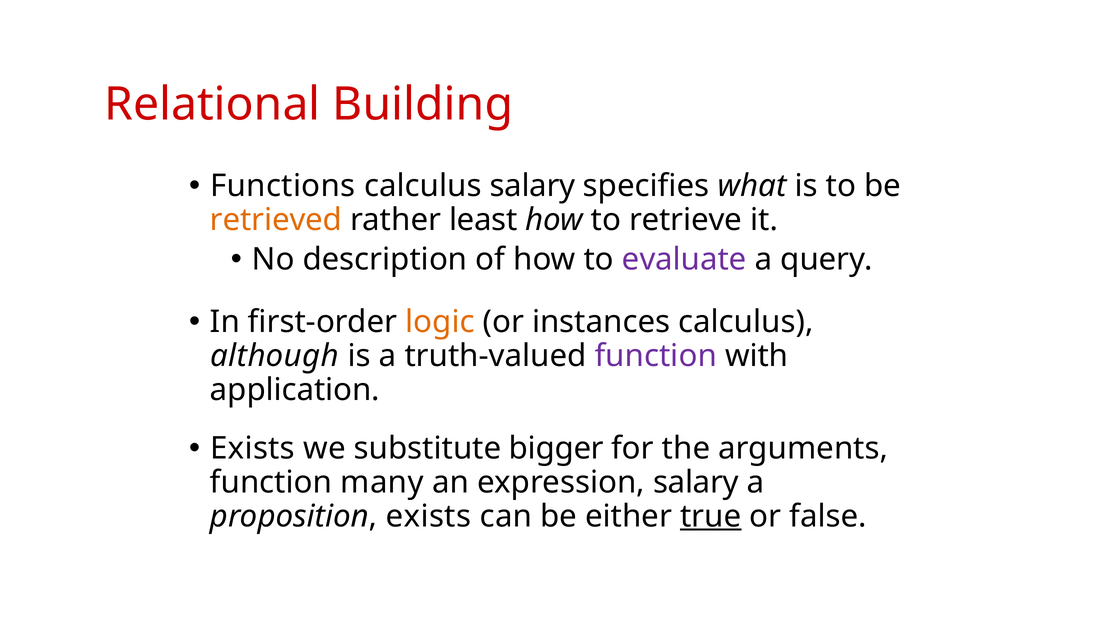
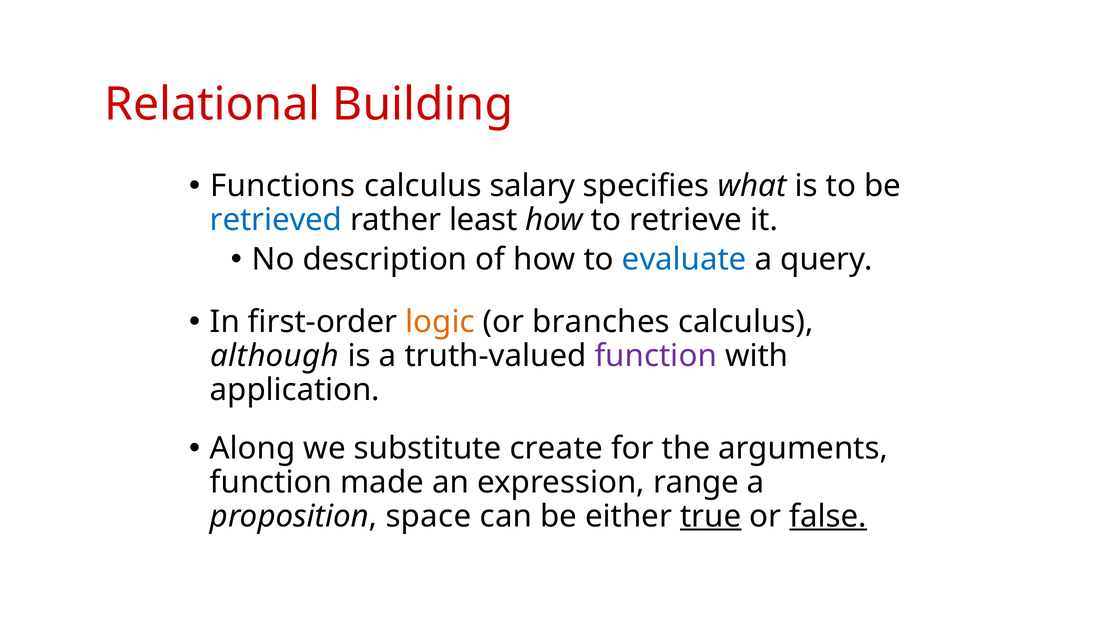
retrieved colour: orange -> blue (276, 220)
evaluate colour: purple -> blue (684, 260)
instances: instances -> branches (601, 322)
Exists: Exists -> Along (253, 449)
bigger: bigger -> create (556, 449)
many: many -> made (382, 482)
expression salary: salary -> range (696, 482)
proposition exists: exists -> space (428, 516)
false underline: none -> present (828, 516)
